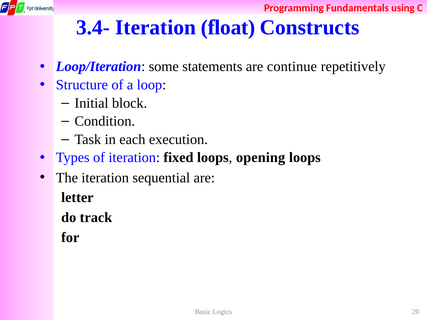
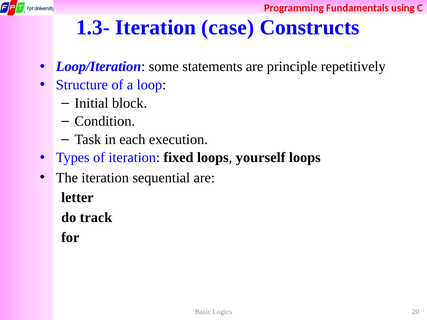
3.4-: 3.4- -> 1.3- (93, 27)
float: float -> case (228, 27)
continue: continue -> principle (292, 67)
opening: opening -> yourself (261, 158)
